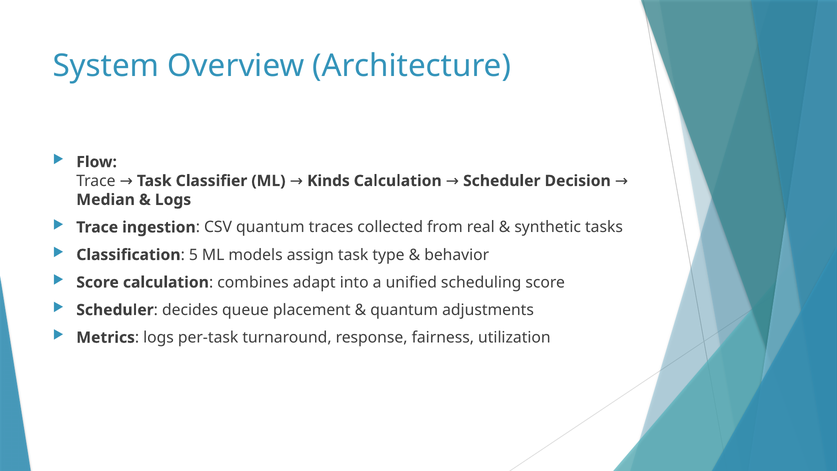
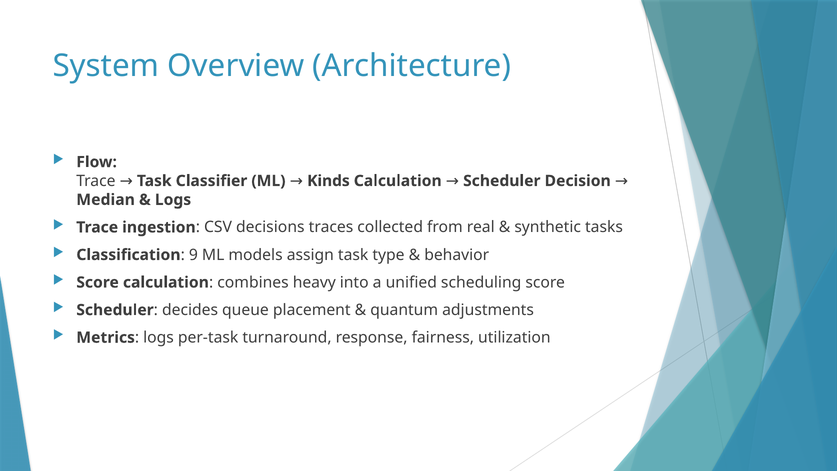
CSV quantum: quantum -> decisions (270, 227)
5: 5 -> 9 (193, 255)
adapt: adapt -> heavy (314, 282)
